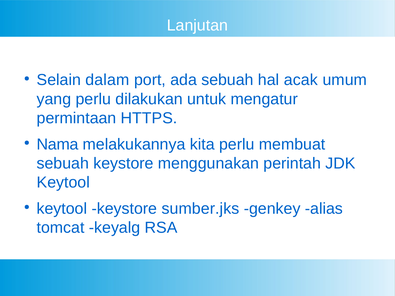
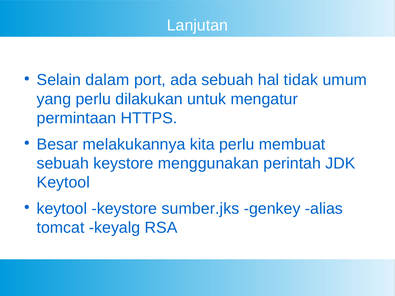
acak: acak -> tidak (301, 80)
Nama: Nama -> Besar (57, 144)
